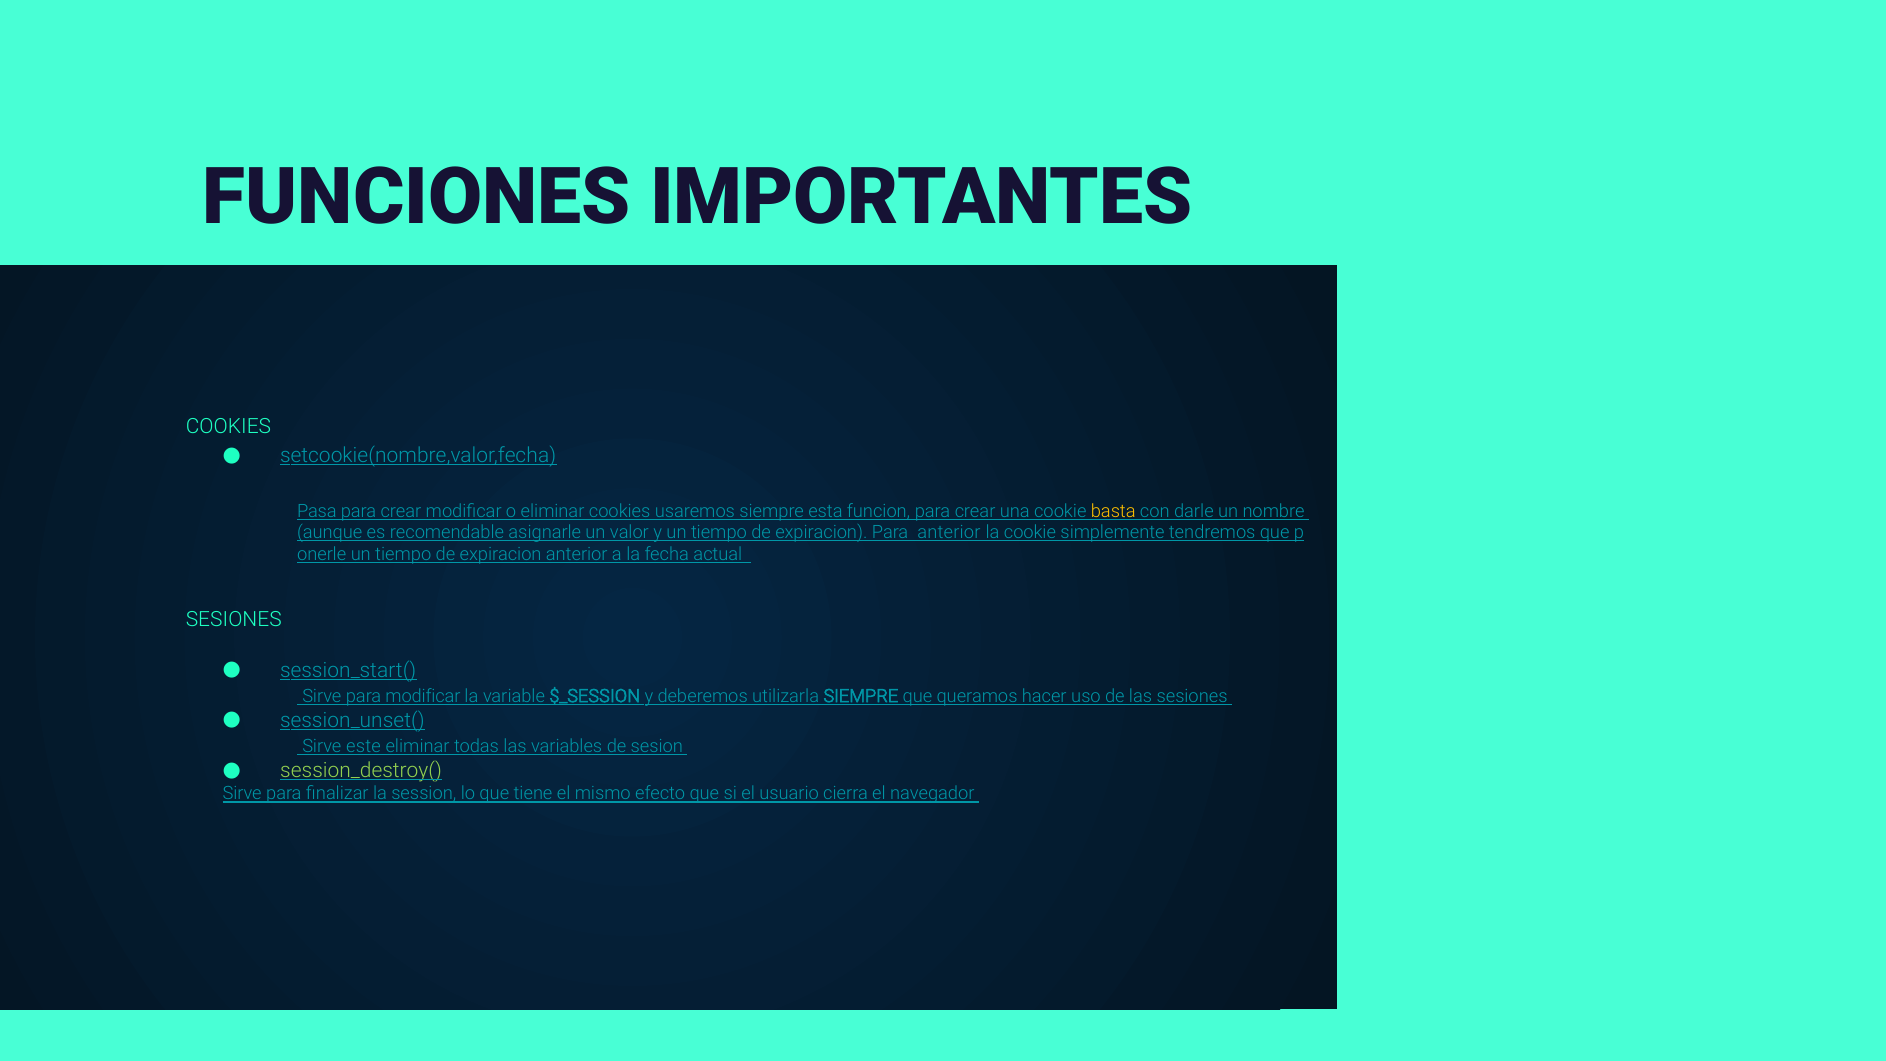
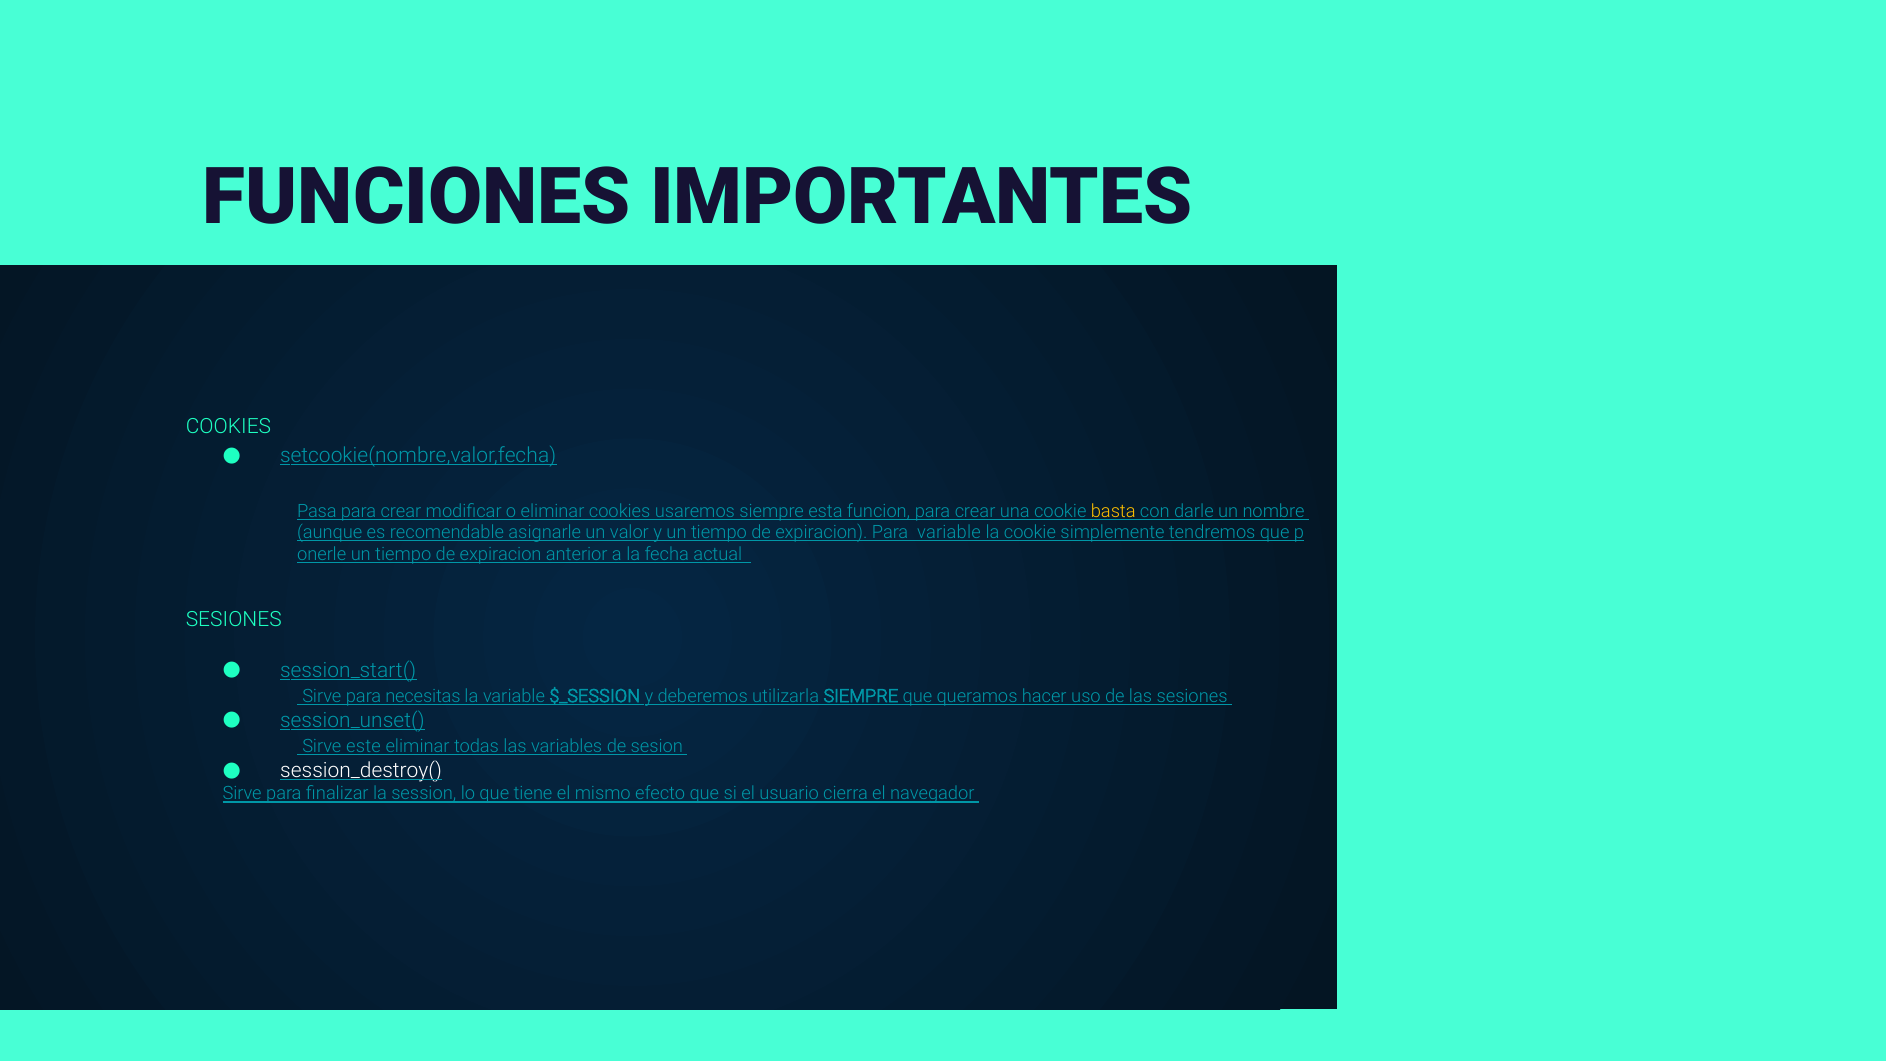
Para anterior: anterior -> variable (949, 533)
para modificar: modificar -> necesitas (423, 696)
session_destroy( colour: light green -> white (361, 770)
